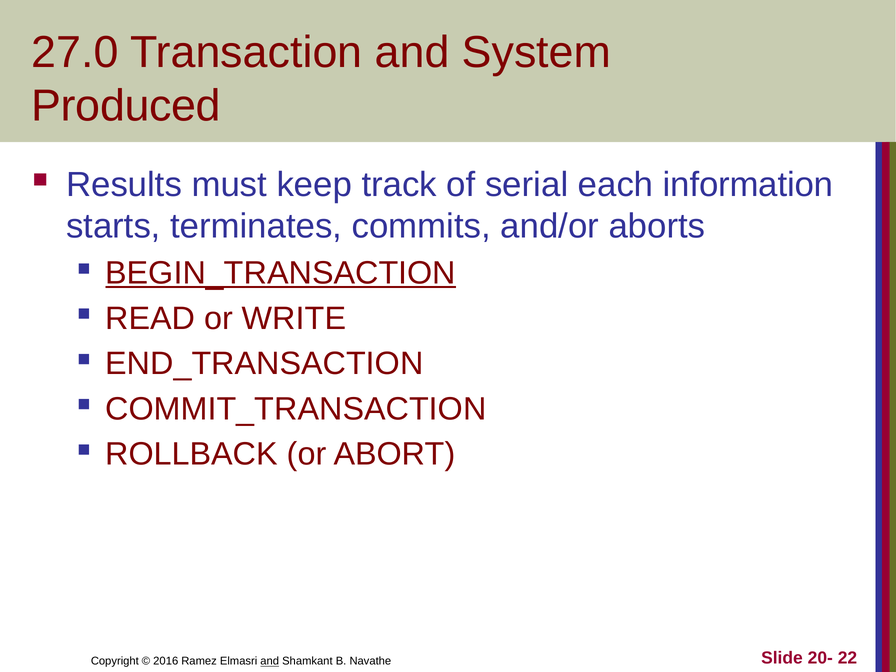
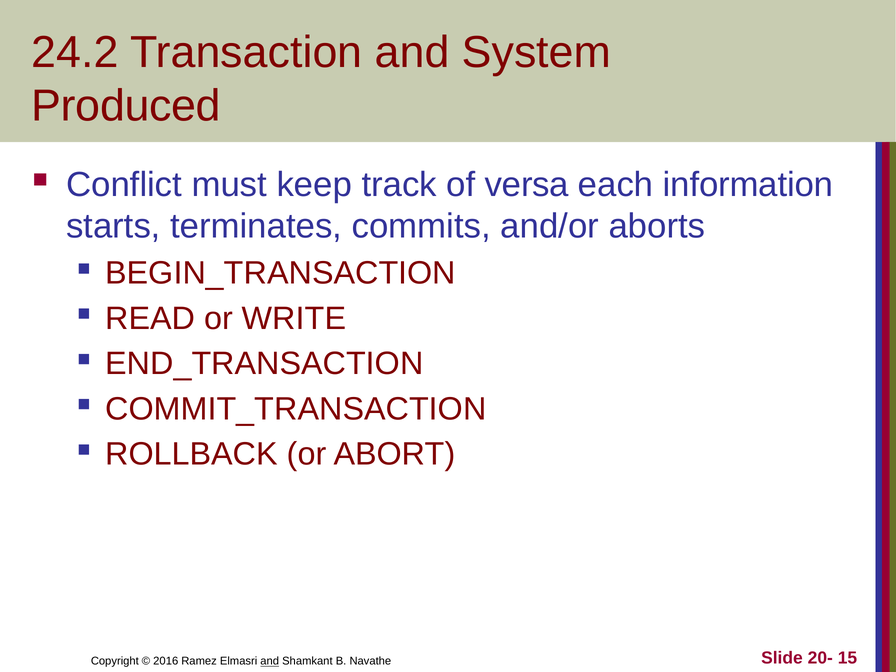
27.0: 27.0 -> 24.2 (75, 52)
Results: Results -> Conflict (124, 185)
serial: serial -> versa (527, 185)
BEGIN_TRANSACTION underline: present -> none (281, 273)
22: 22 -> 15 (847, 658)
